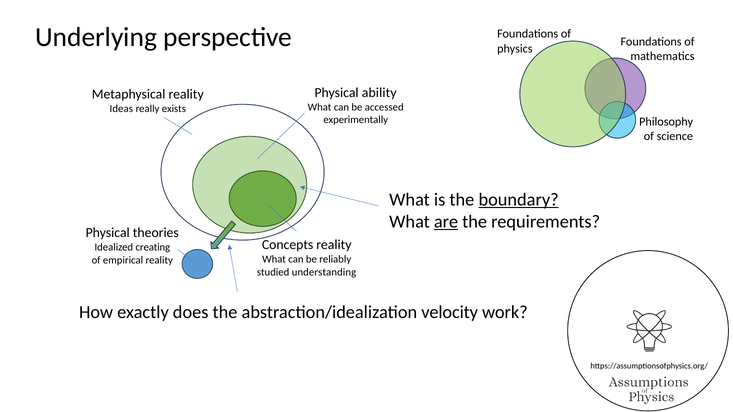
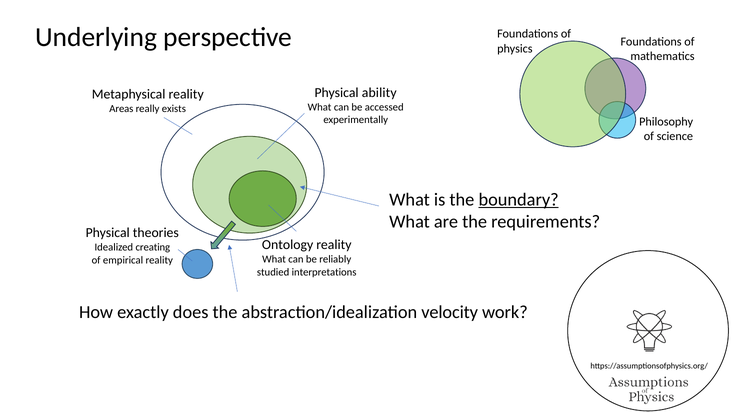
Ideas: Ideas -> Areas (121, 109)
are underline: present -> none (446, 222)
Concepts: Concepts -> Ontology (288, 245)
understanding: understanding -> interpretations (324, 272)
